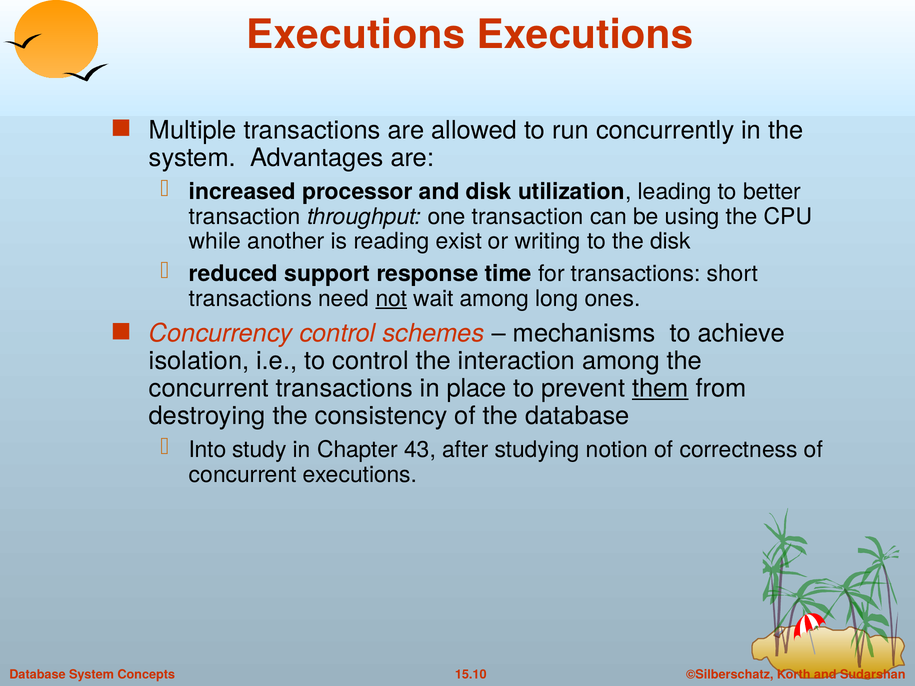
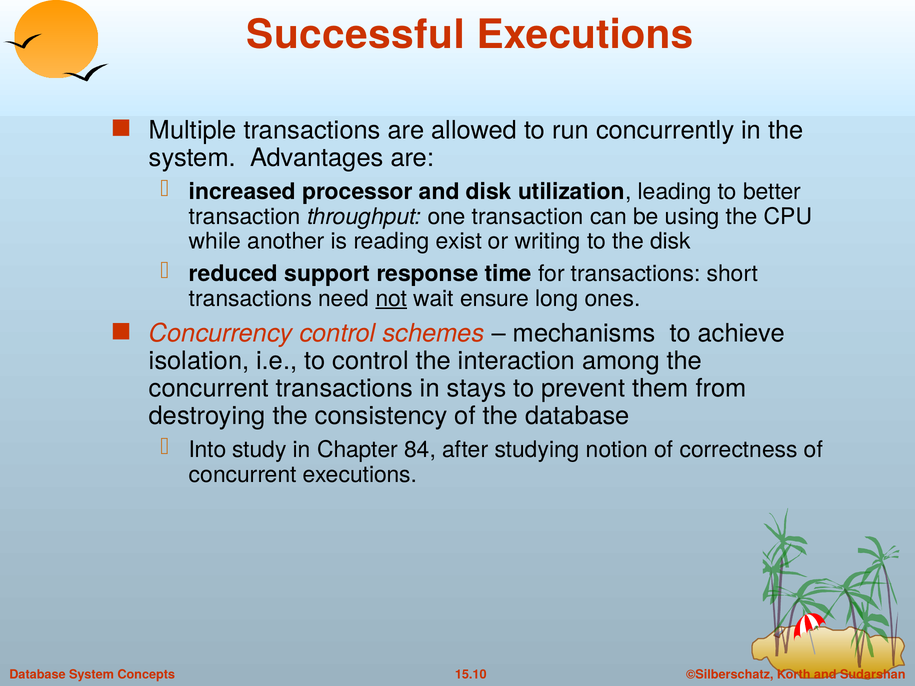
Executions: Executions -> Successful (356, 35)
wait among: among -> ensure (494, 299)
place: place -> stays (477, 389)
them underline: present -> none (660, 389)
43: 43 -> 84 (420, 450)
